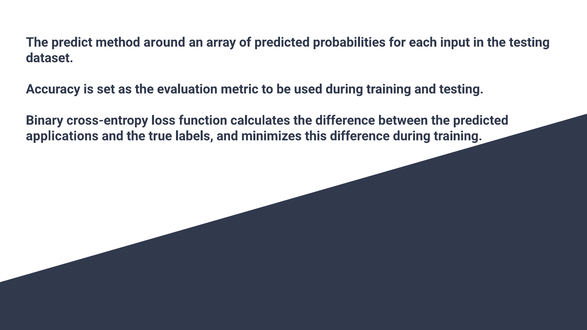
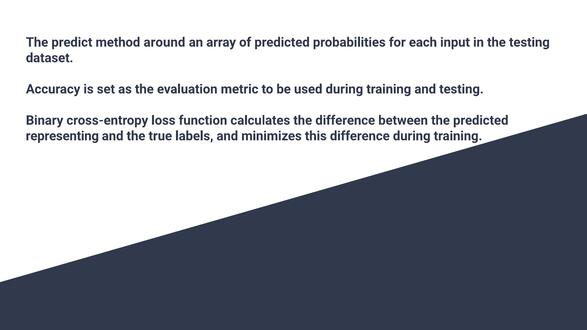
applications: applications -> representing (62, 136)
